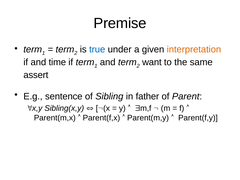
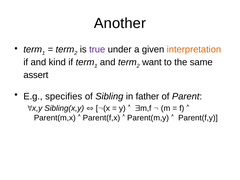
Premise: Premise -> Another (120, 23)
true colour: blue -> purple (97, 49)
time: time -> kind (57, 62)
sentence: sentence -> specifies (64, 96)
